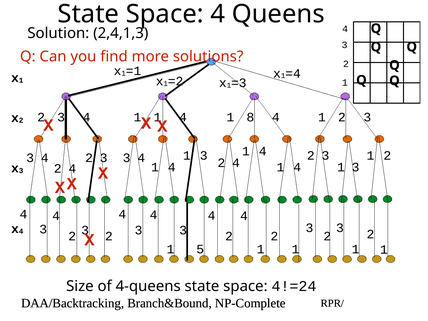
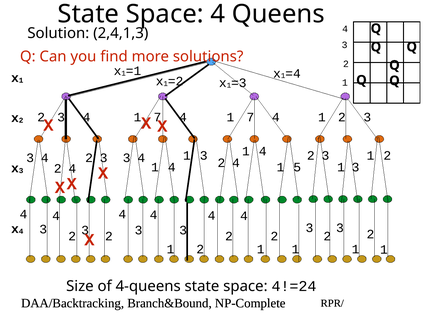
1: 1 -> 7 (158, 117)
8: 8 -> 7 (250, 117)
4: 4 -> 5 (297, 167)
5: 5 -> 2 (200, 249)
